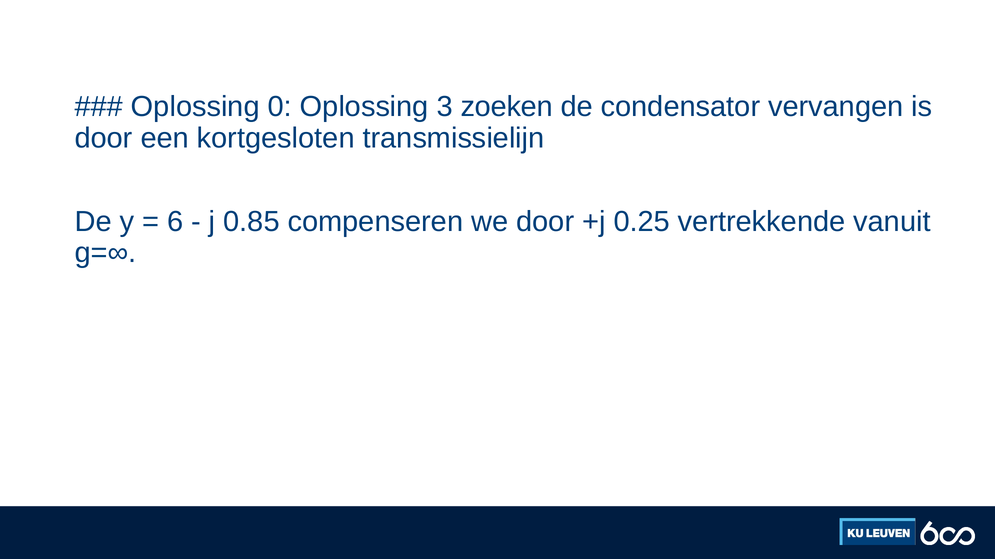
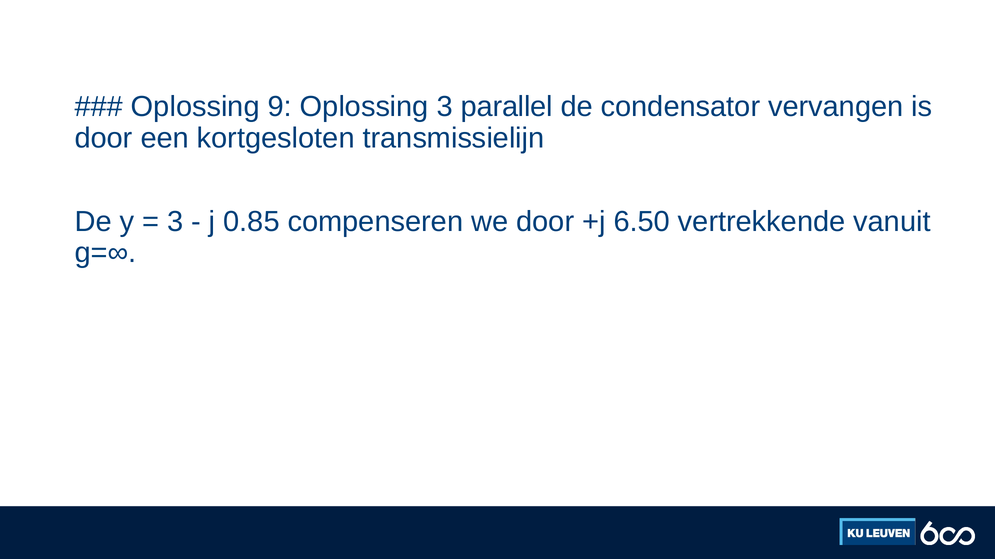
0: 0 -> 9 (280, 107)
zoeken: zoeken -> parallel (507, 107)
6: 6 -> 3 (175, 222)
0.25: 0.25 -> 6.50 (642, 222)
